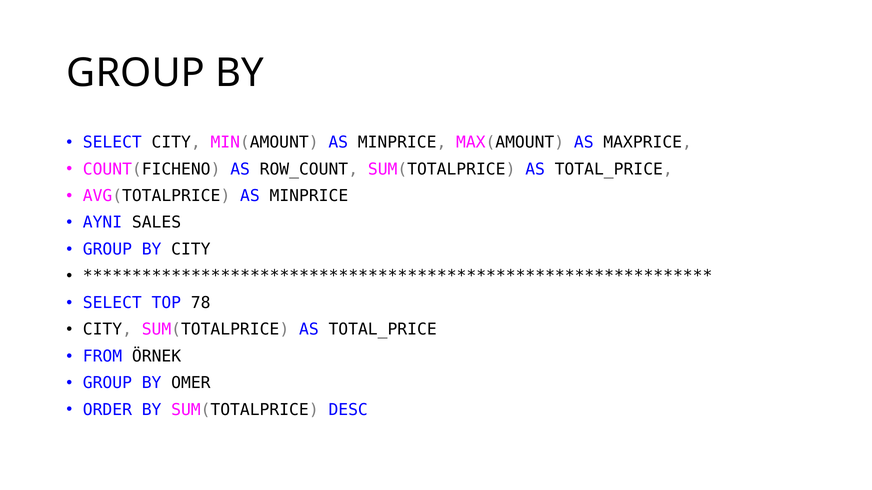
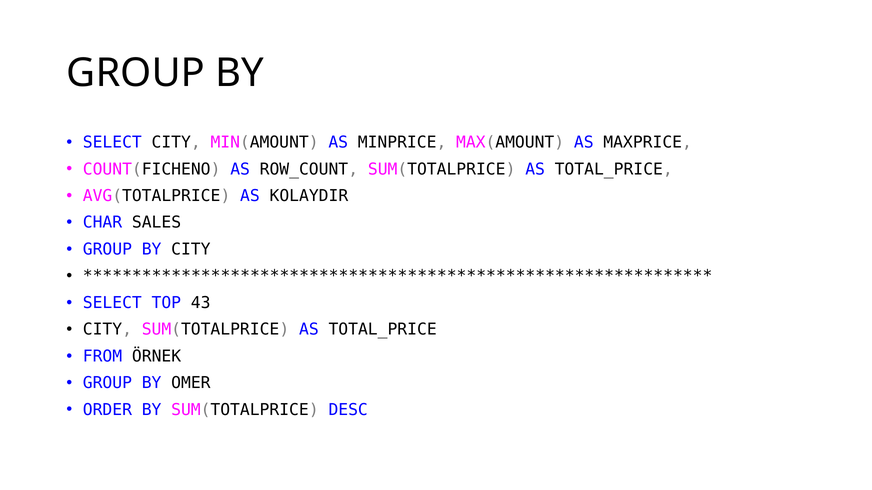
AVG(TOTALPRICE AS MINPRICE: MINPRICE -> KOLAYDIR (309, 196)
AYNI: AYNI -> CHAR (102, 223)
78: 78 -> 43 (201, 303)
